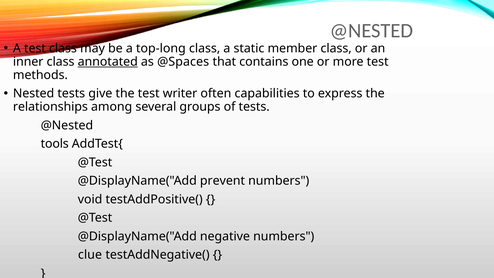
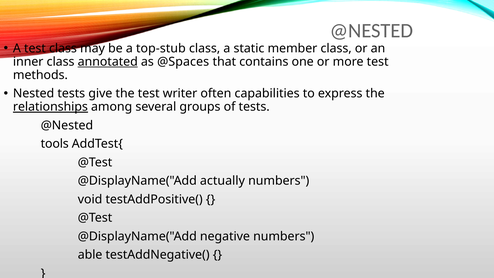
top-long: top-long -> top-stub (161, 48)
relationships underline: none -> present (50, 107)
prevent: prevent -> actually (222, 181)
clue: clue -> able (90, 255)
